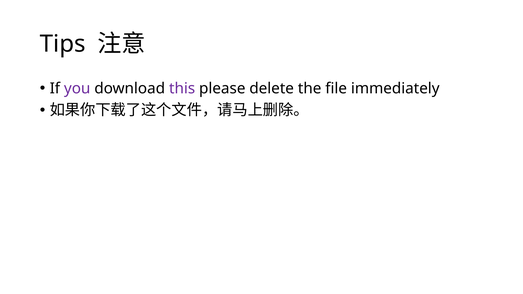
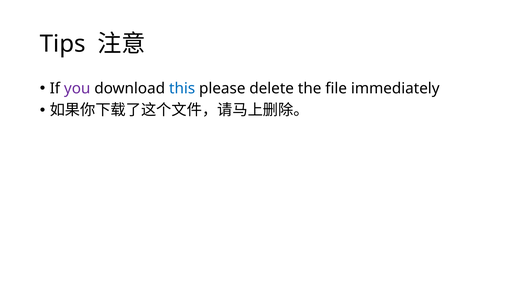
this colour: purple -> blue (182, 88)
